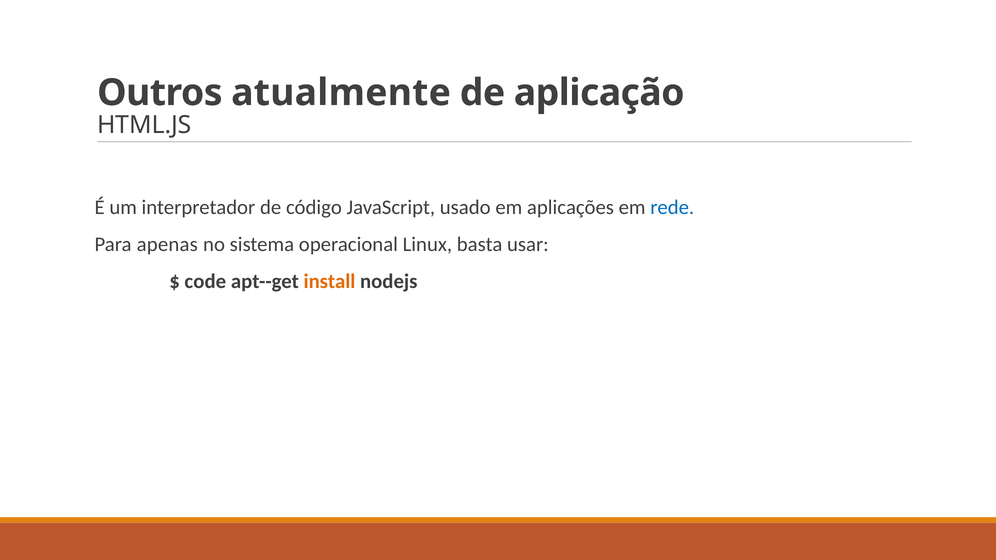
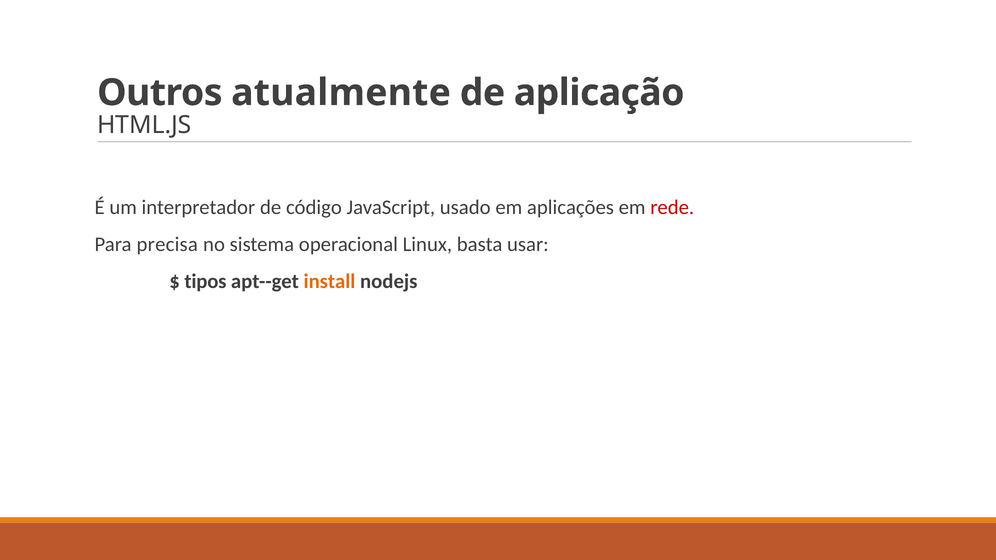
rede colour: blue -> red (672, 208)
apenas: apenas -> precisa (167, 244)
code: code -> tipos (205, 281)
